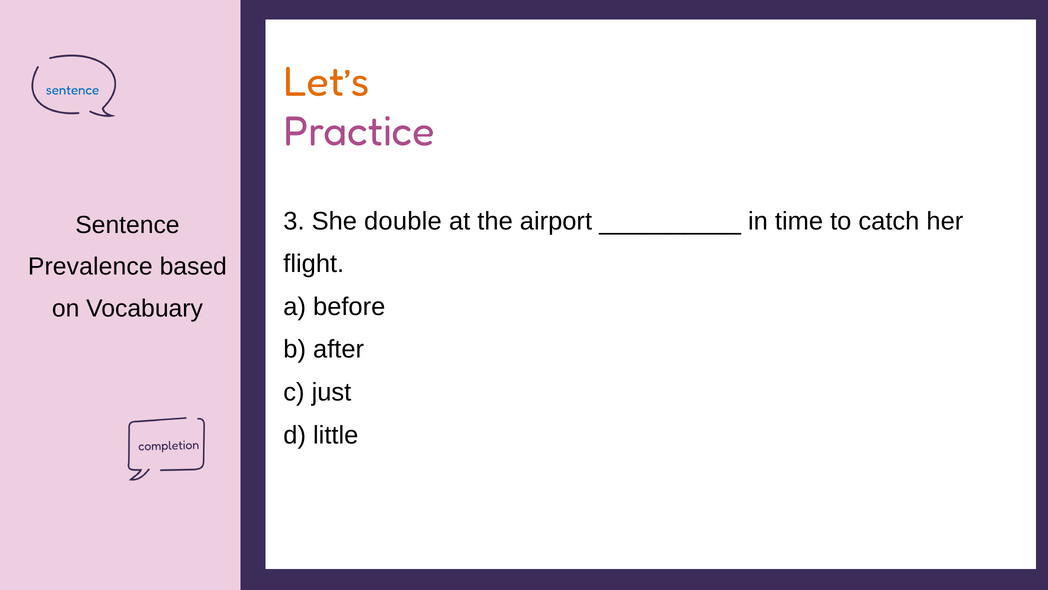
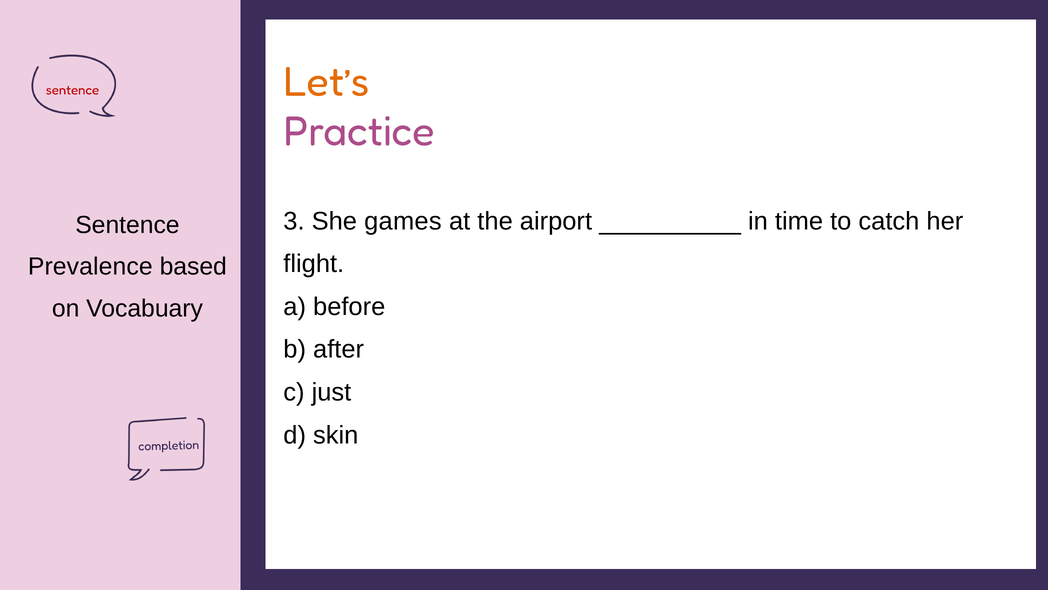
sentence colour: blue -> red (72, 90)
double: double -> games (403, 221)
d little: little -> skin (336, 435)
